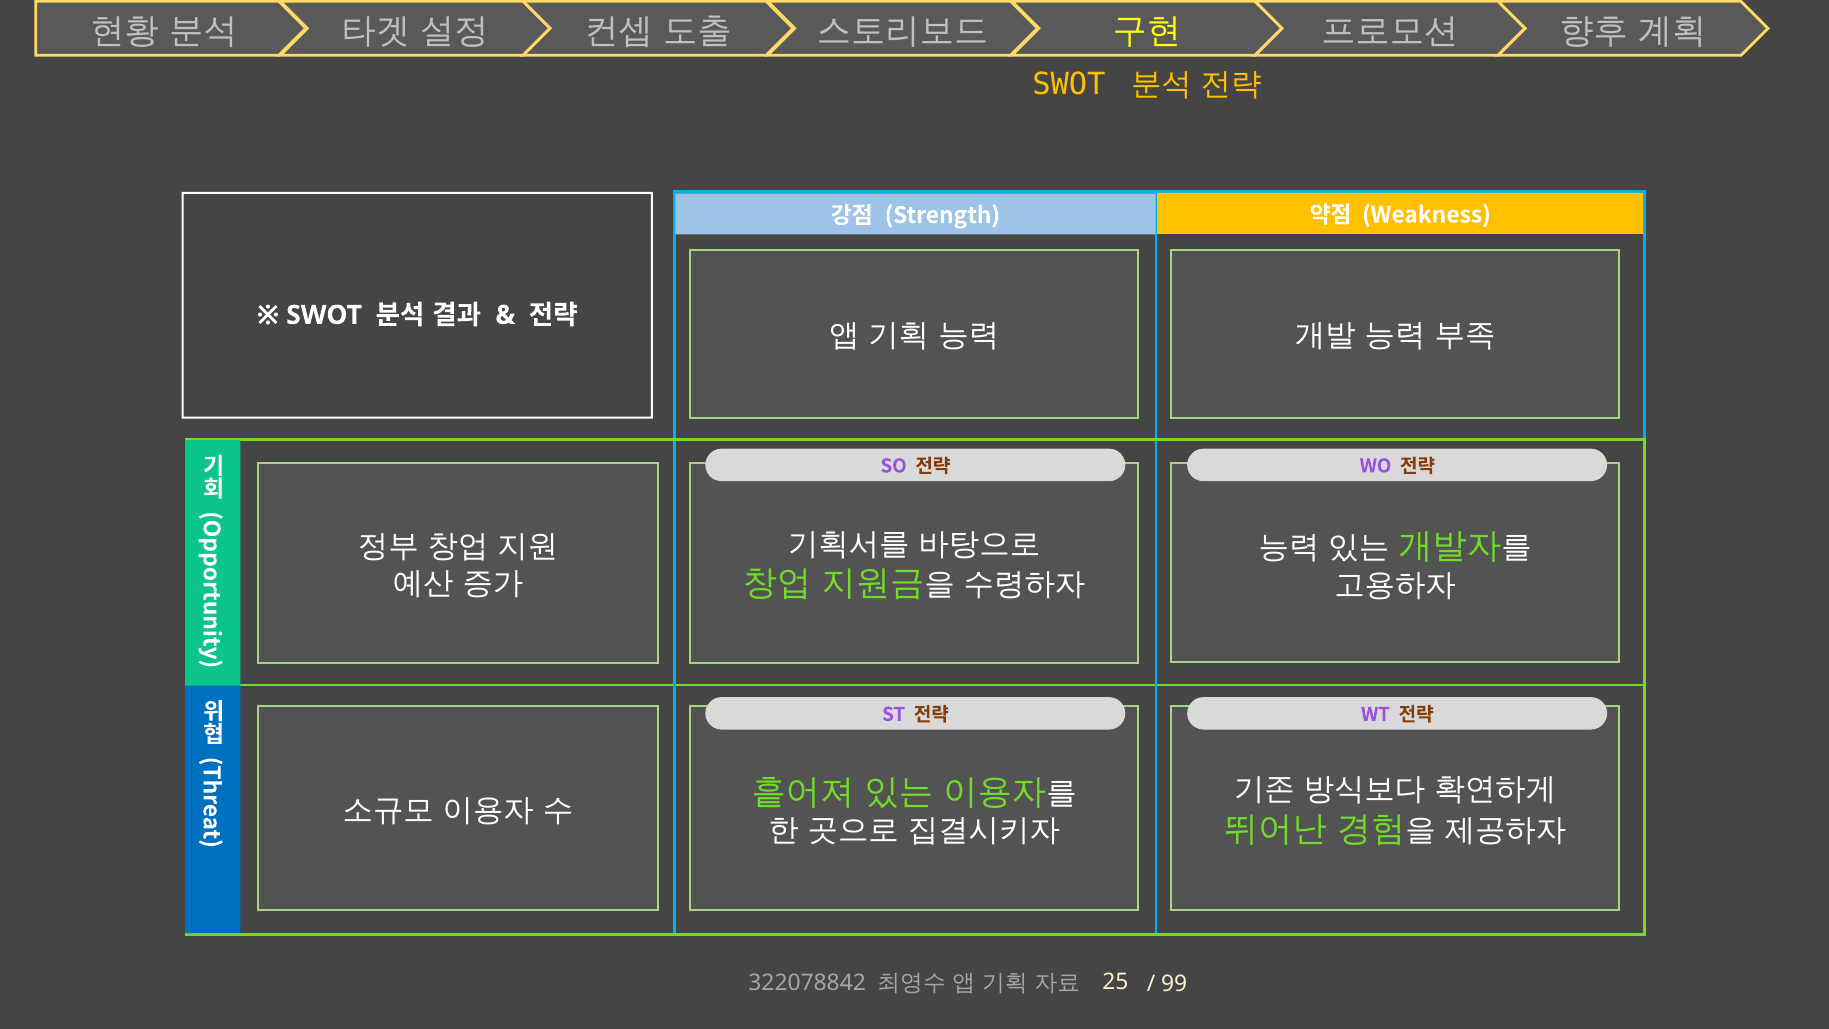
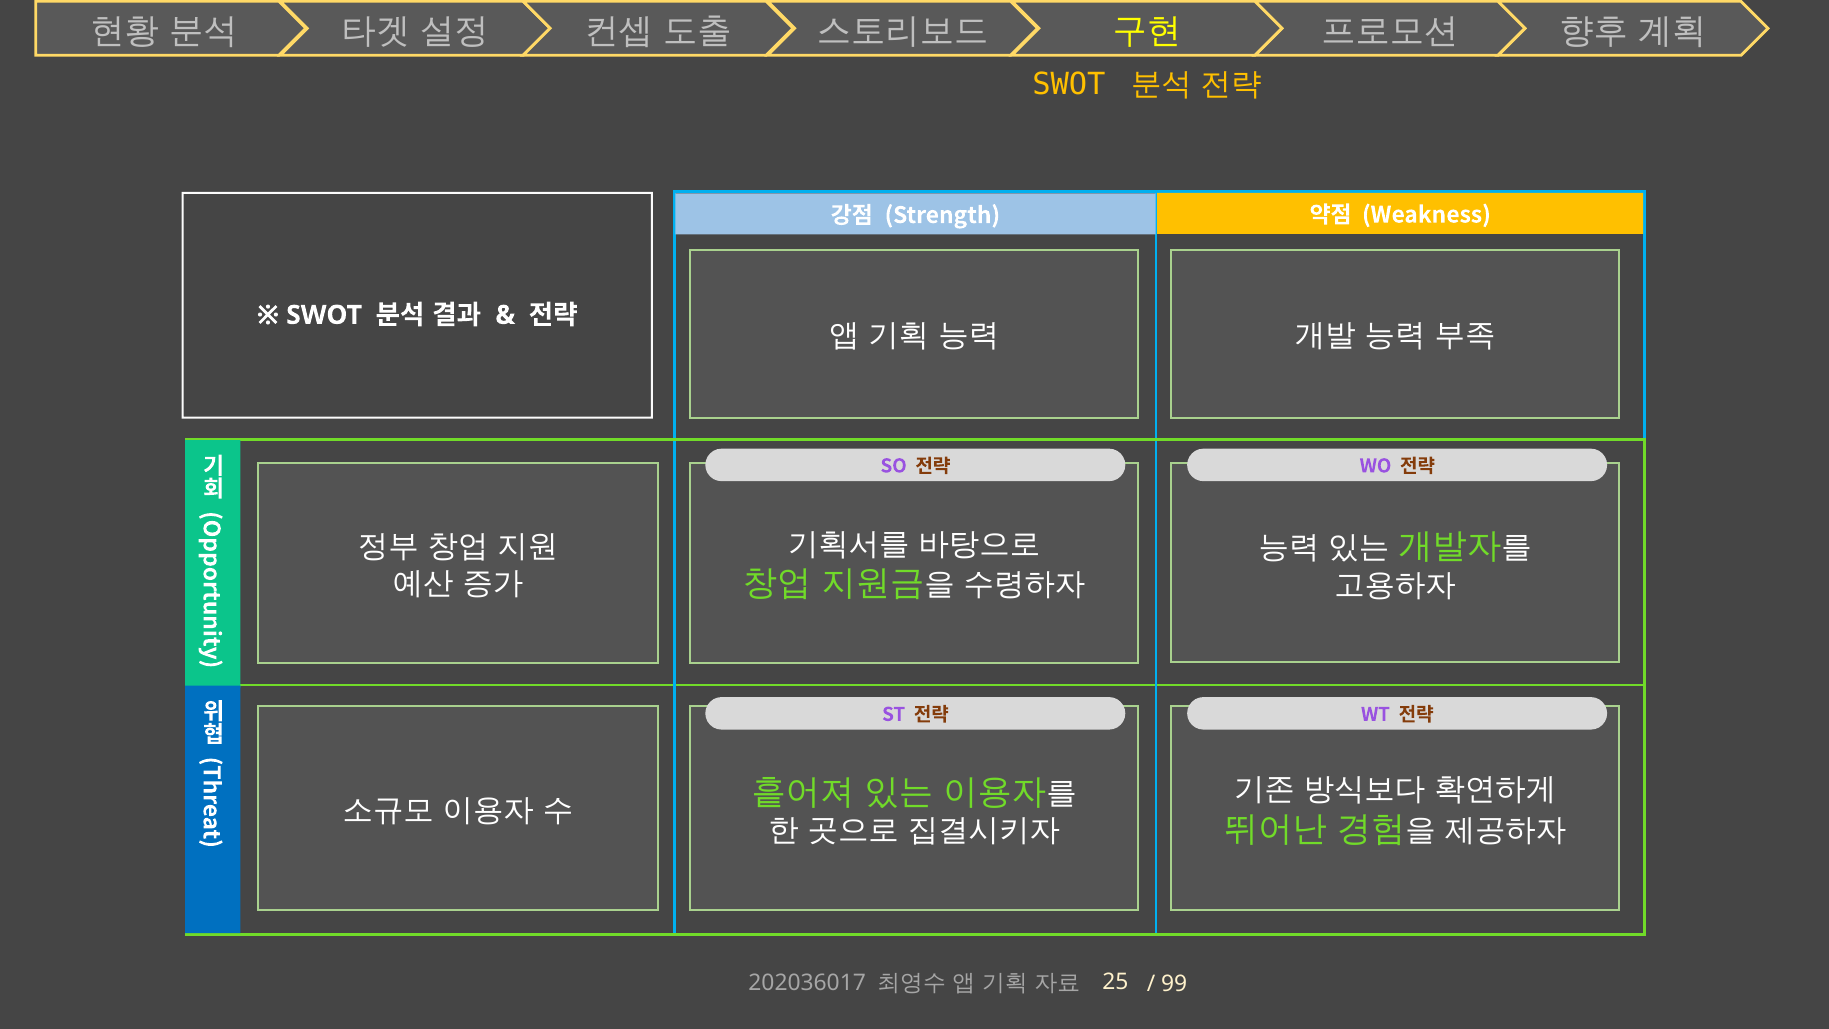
322078842: 322078842 -> 202036017 (807, 982)
